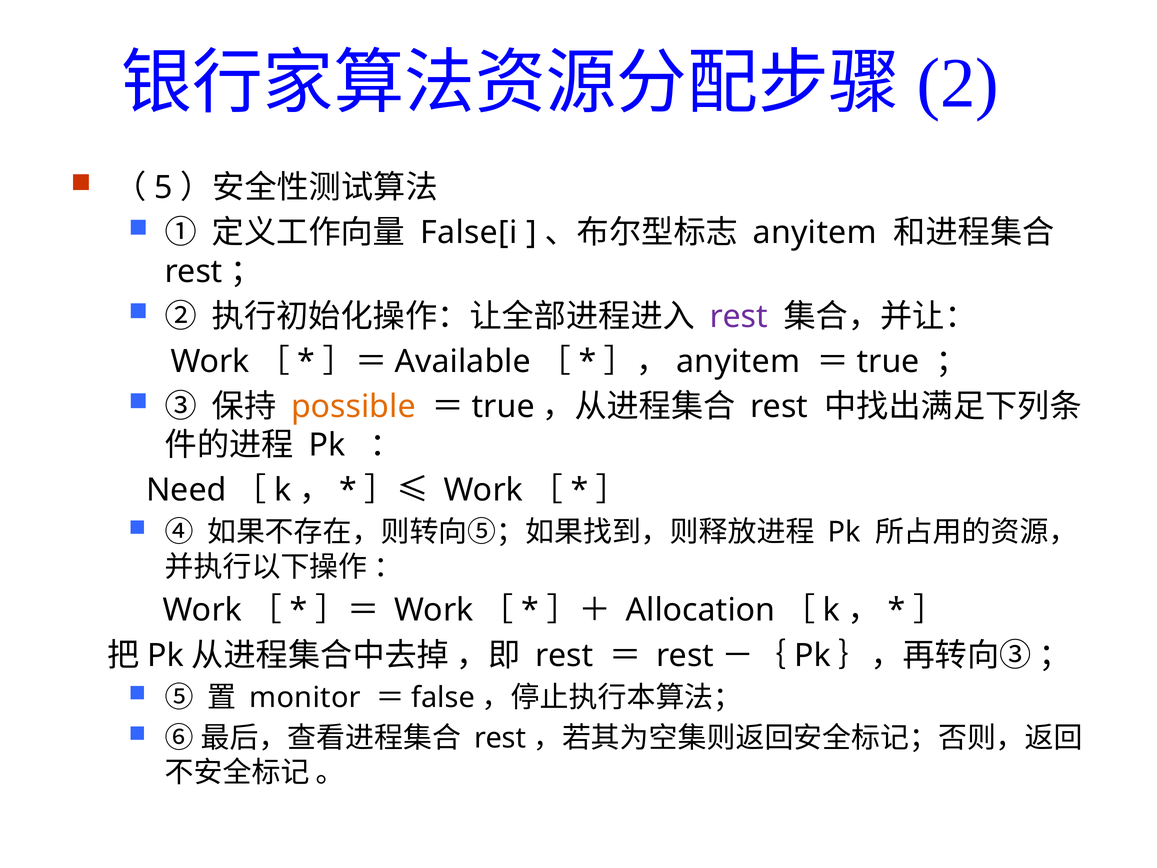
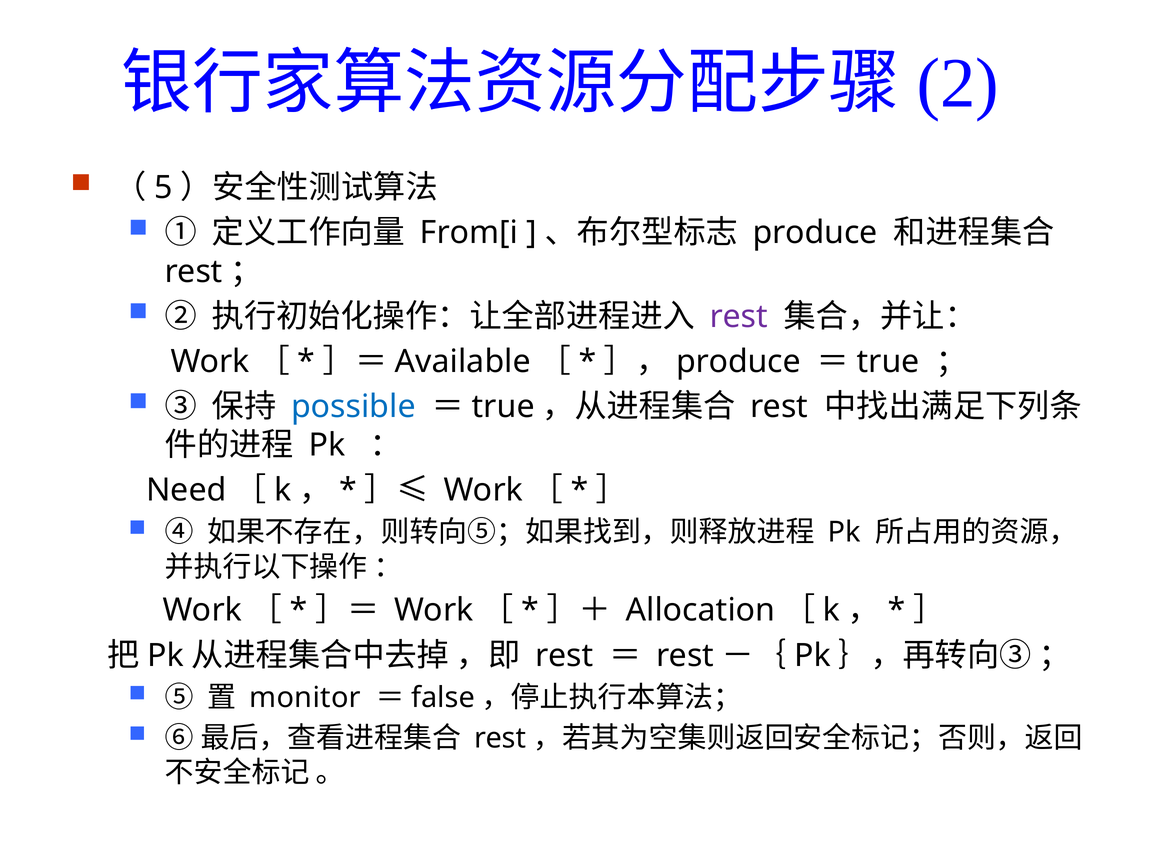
False[i: False[i -> From[i (469, 233)
anyitem: anyitem -> produce (815, 233)
anyitem: anyitem -> produce (738, 361)
possible colour: orange -> blue (353, 406)
